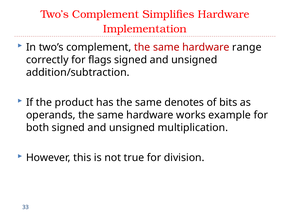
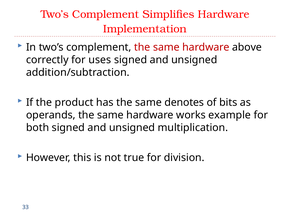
range: range -> above (247, 47)
flags: flags -> uses (100, 60)
